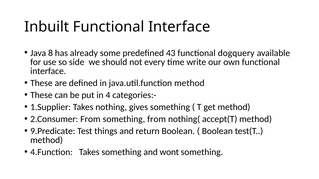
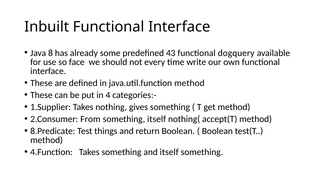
side: side -> face (77, 62)
something from: from -> itself (157, 119)
9.Predicate: 9.Predicate -> 8.Predicate (53, 131)
and wont: wont -> itself (169, 153)
